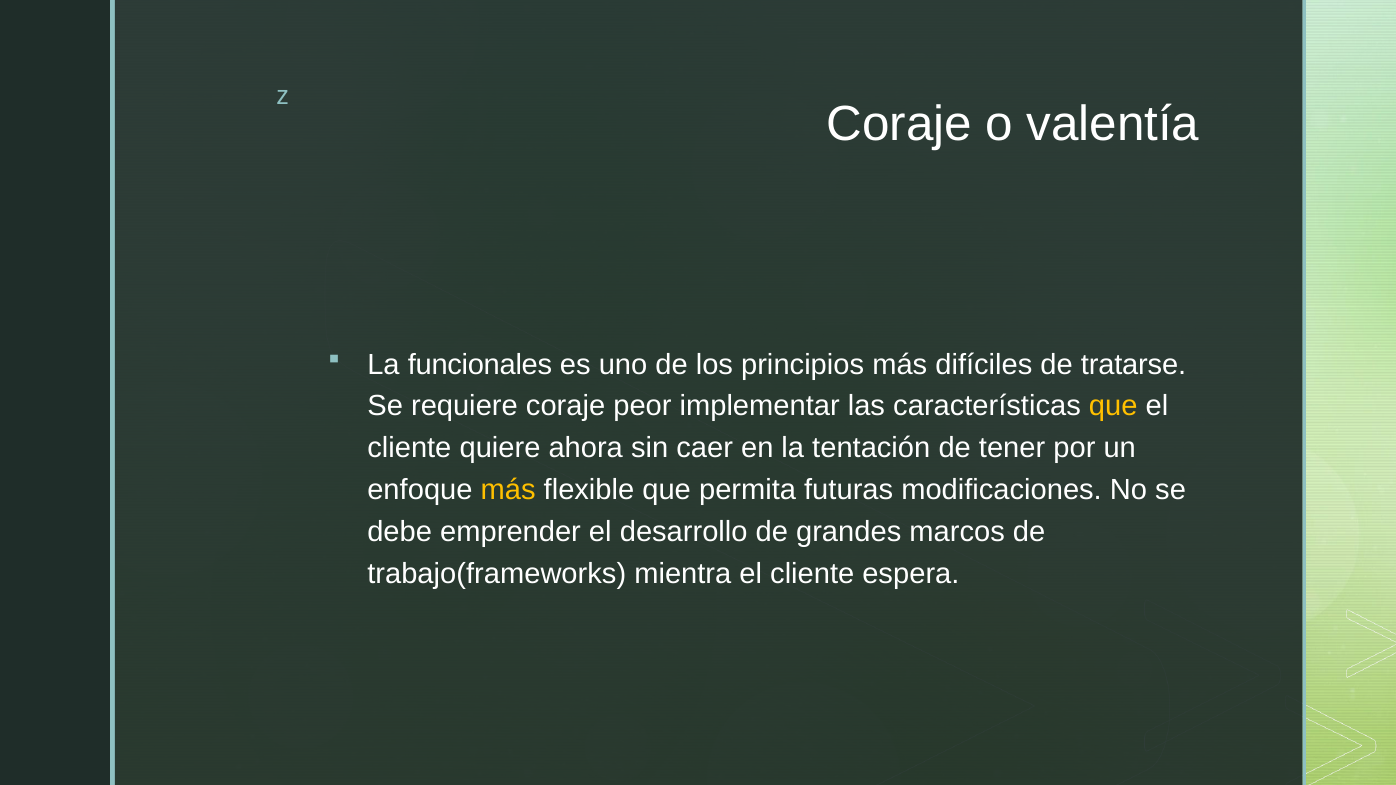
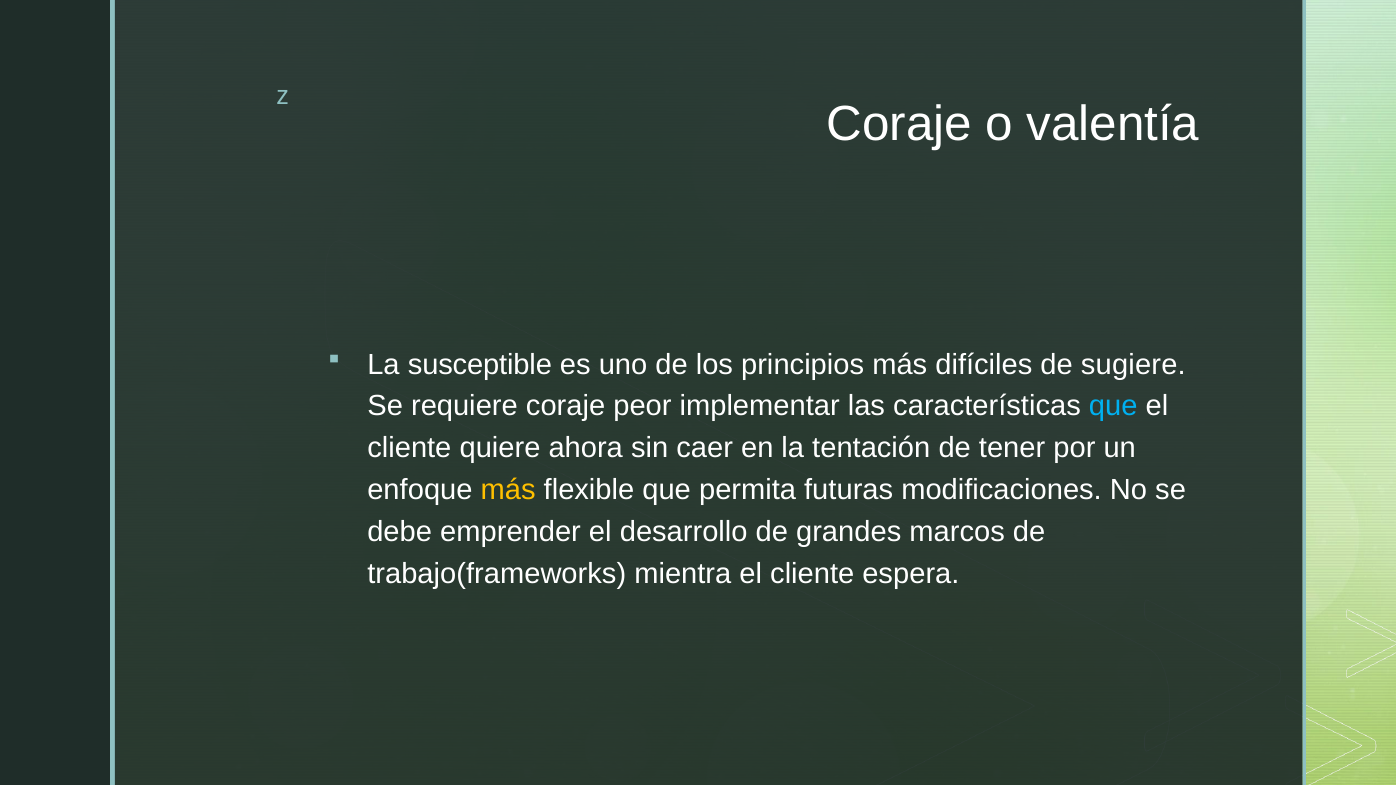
funcionales: funcionales -> susceptible (480, 365)
tratarse: tratarse -> sugiere (1133, 365)
que colour: yellow -> light blue (1113, 406)
